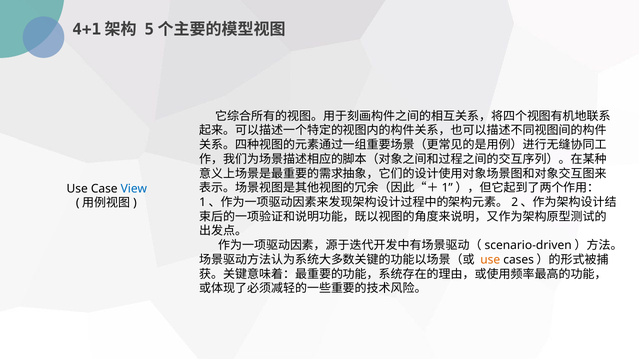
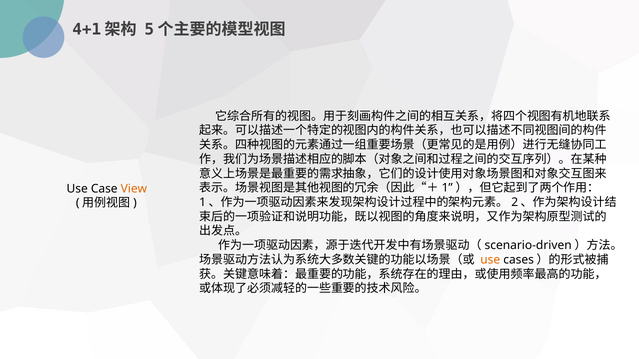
View colour: blue -> orange (134, 189)
